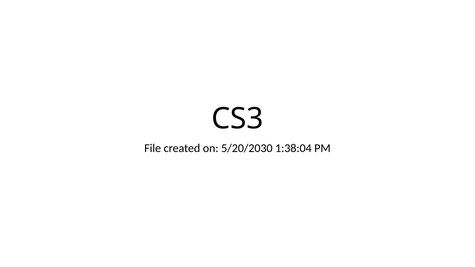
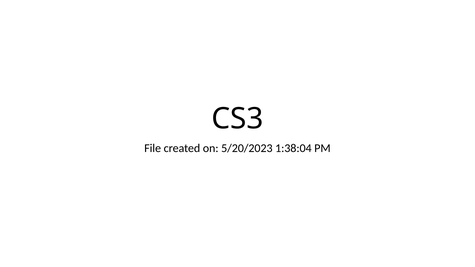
5/20/2030: 5/20/2030 -> 5/20/2023 (247, 148)
